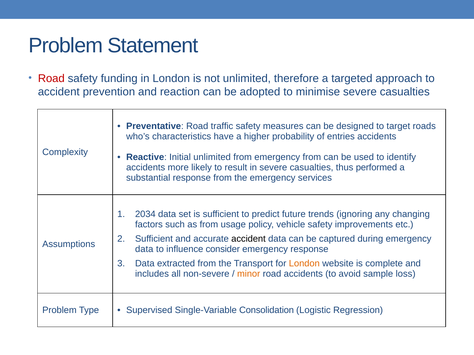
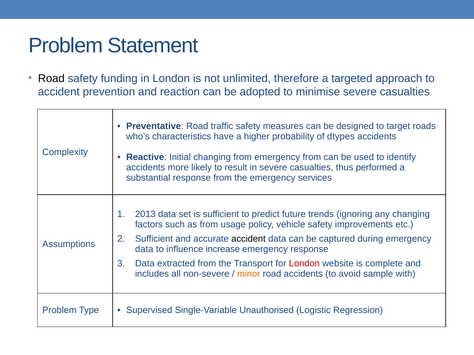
Road colour: red -> black (51, 79)
entries: entries -> dtypes (341, 137)
Initial unlimited: unlimited -> changing (212, 157)
2034: 2034 -> 2013 (145, 215)
consider: consider -> increase (223, 250)
London colour: orange -> red (304, 264)
loss: loss -> with (406, 274)
Consolidation: Consolidation -> Unauthorised (267, 311)
